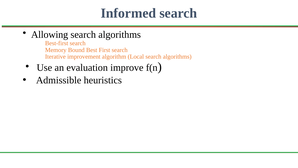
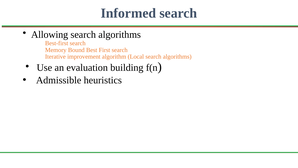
improve: improve -> building (127, 67)
